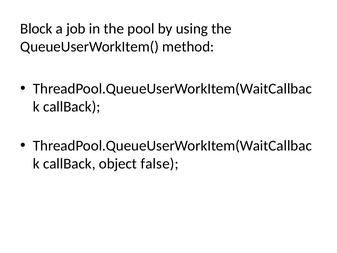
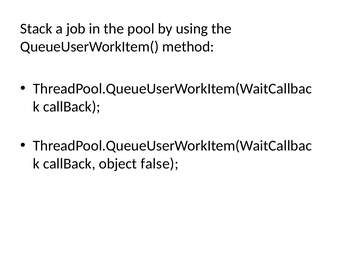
Block: Block -> Stack (36, 29)
